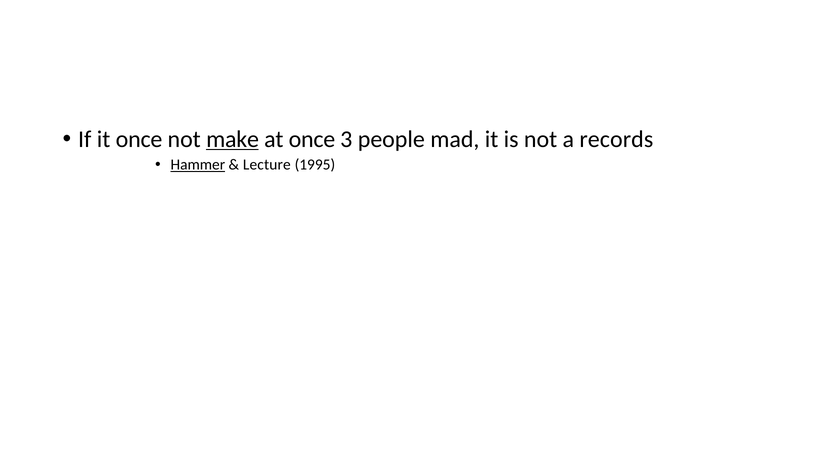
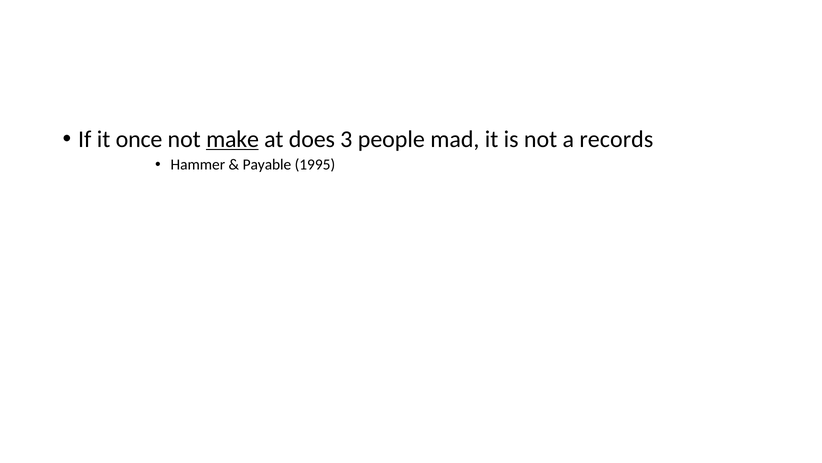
at once: once -> does (312, 139)
Hammer underline: present -> none (198, 165)
Lecture: Lecture -> Payable (267, 165)
